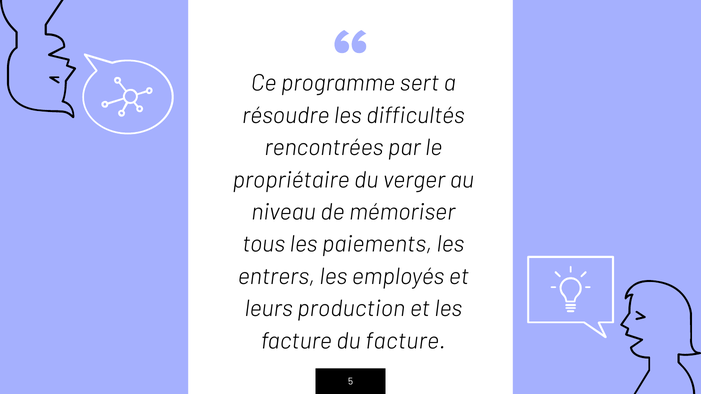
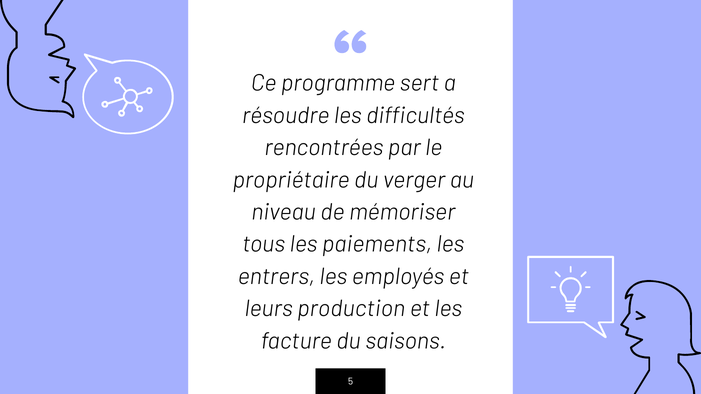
du facture: facture -> saisons (406, 341)
